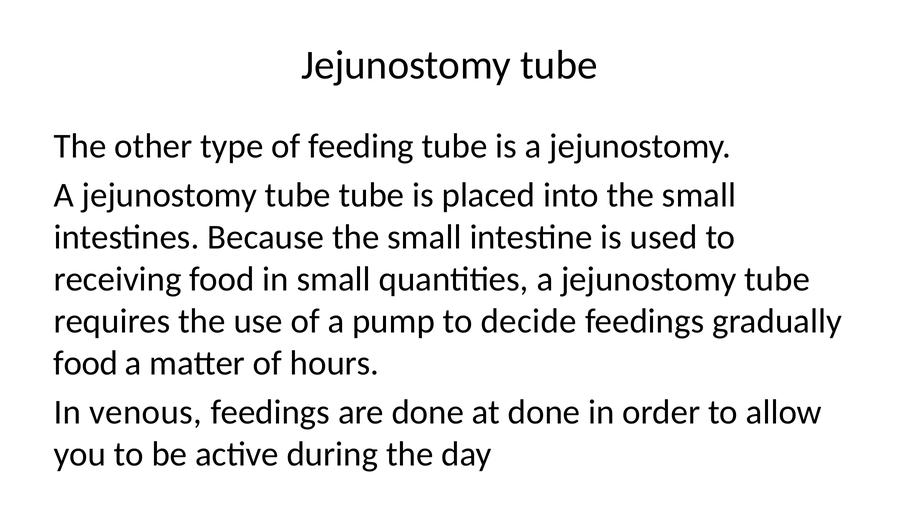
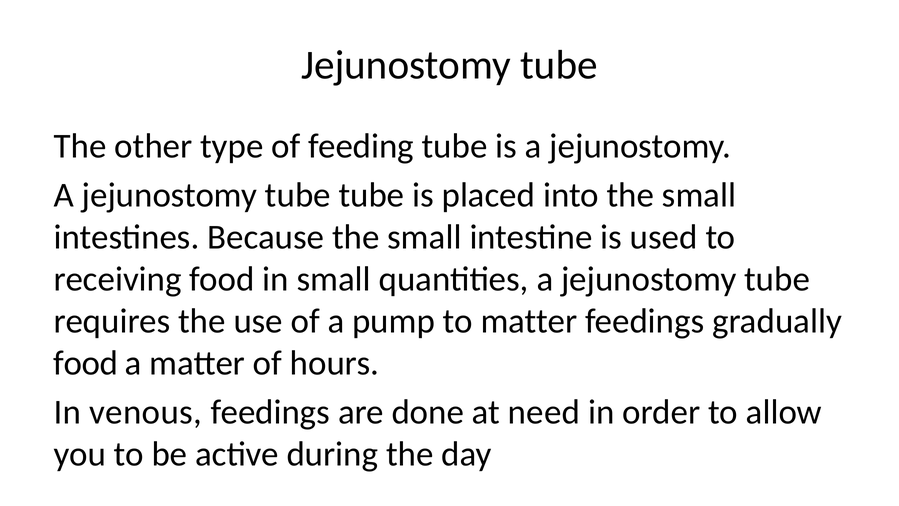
to decide: decide -> matter (529, 321)
at done: done -> need (544, 412)
